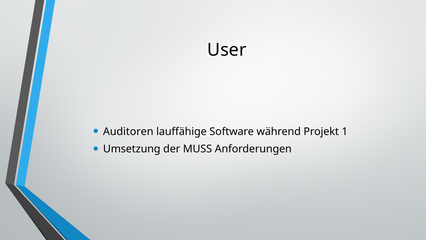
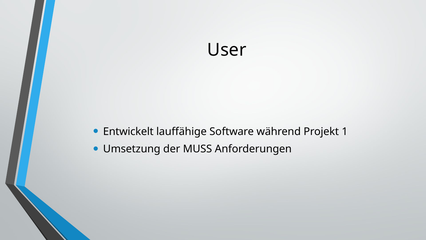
Auditoren: Auditoren -> Entwickelt (128, 131)
